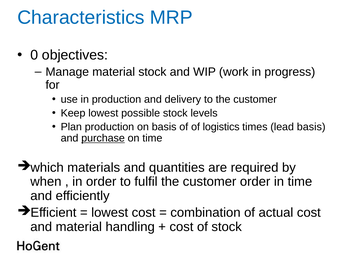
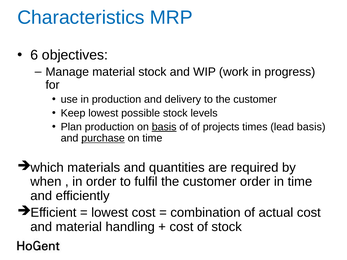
0: 0 -> 6 (34, 55)
basis underline: none -> present (164, 127)
logistics: logistics -> projects (221, 127)
